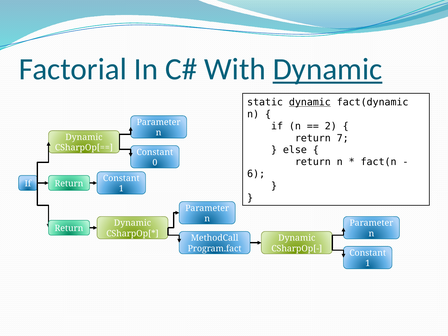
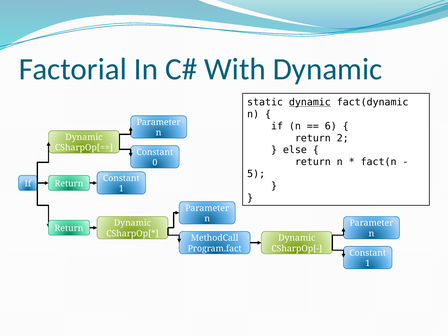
Dynamic underline: present -> none (328, 69)
2: 2 -> 6 (331, 126)
7: 7 -> 2 (343, 138)
6: 6 -> 5 (256, 174)
